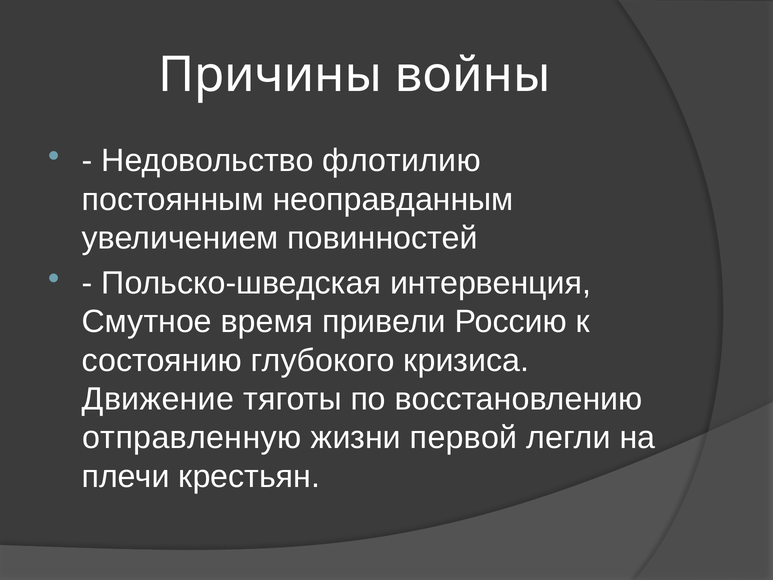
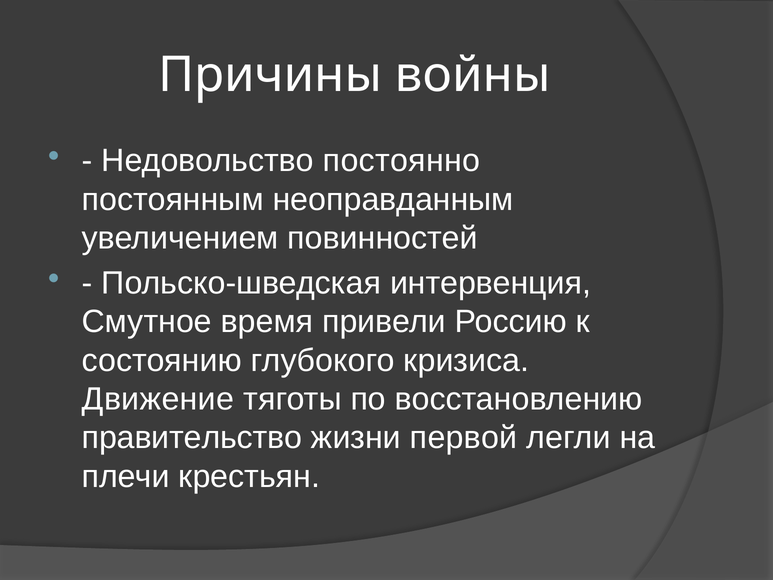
флотилию: флотилию -> постоянно (402, 161)
отправленную: отправленную -> правительство (192, 438)
